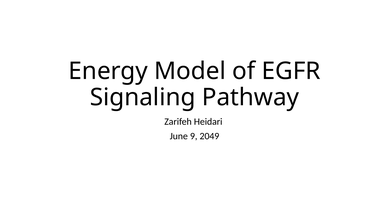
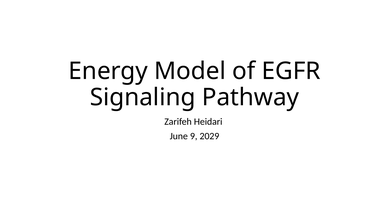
2049: 2049 -> 2029 (209, 136)
